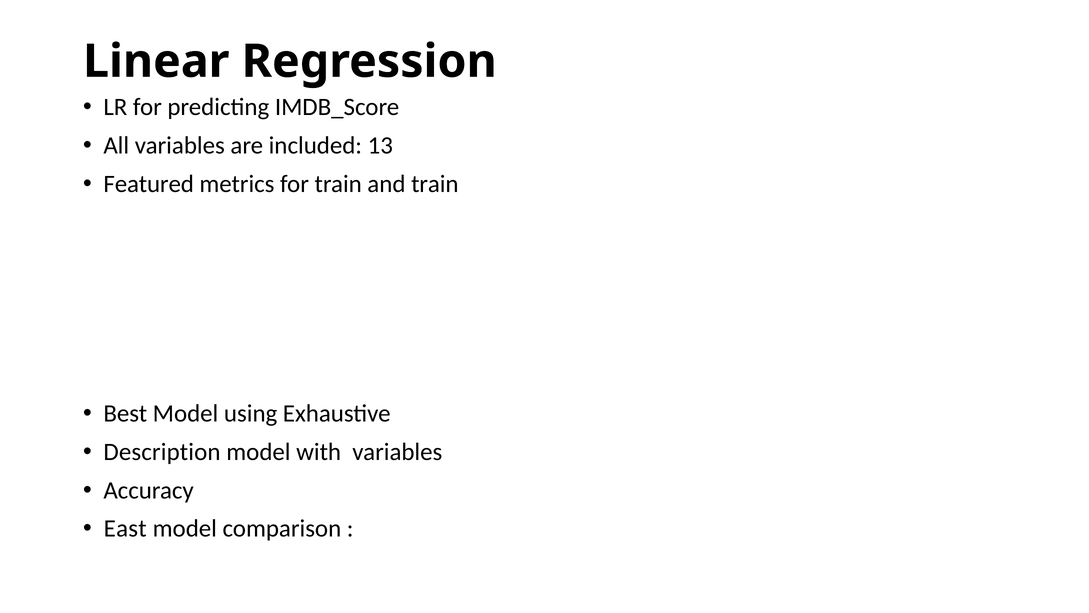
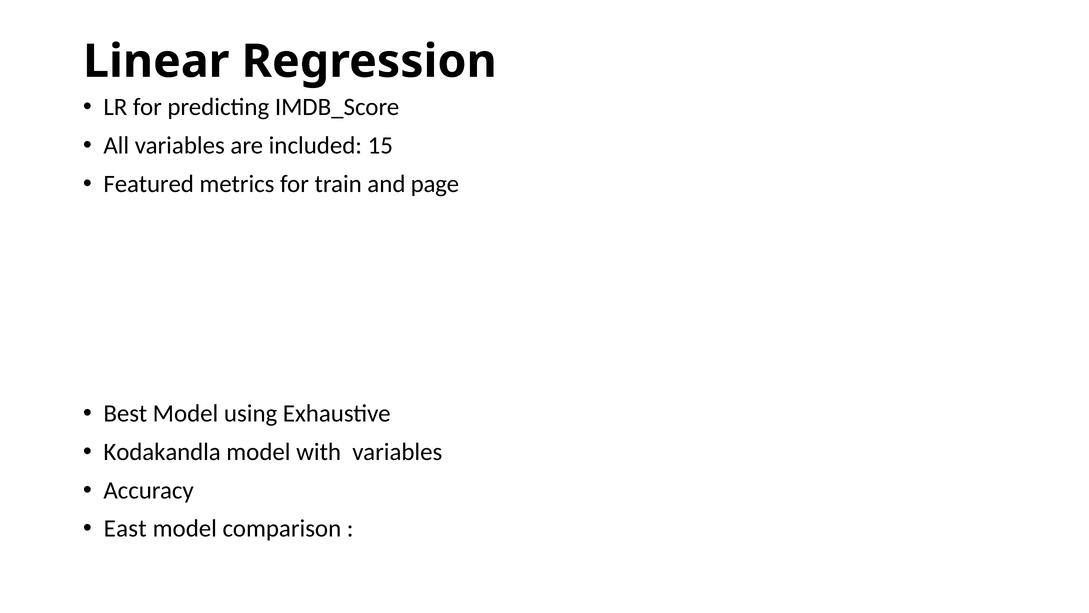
13: 13 -> 15 (380, 145)
and train: train -> page (435, 184)
Description: Description -> Kodakandla (162, 452)
